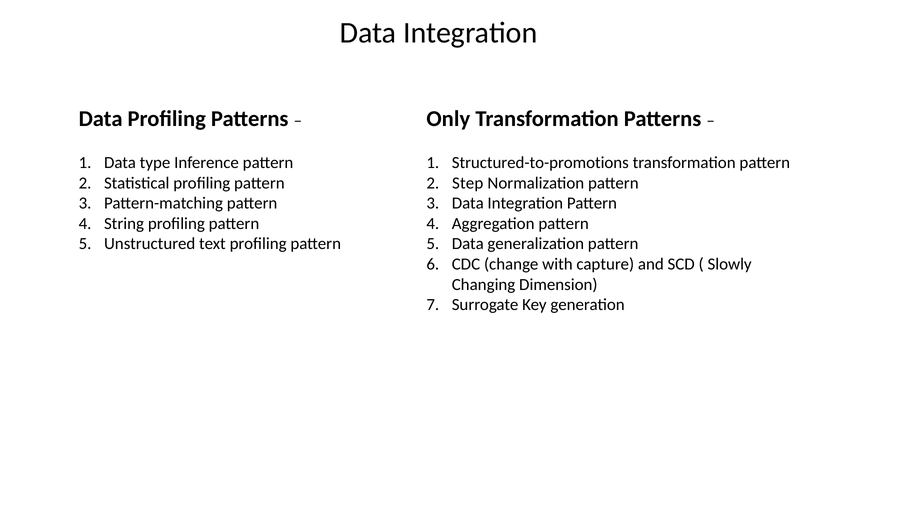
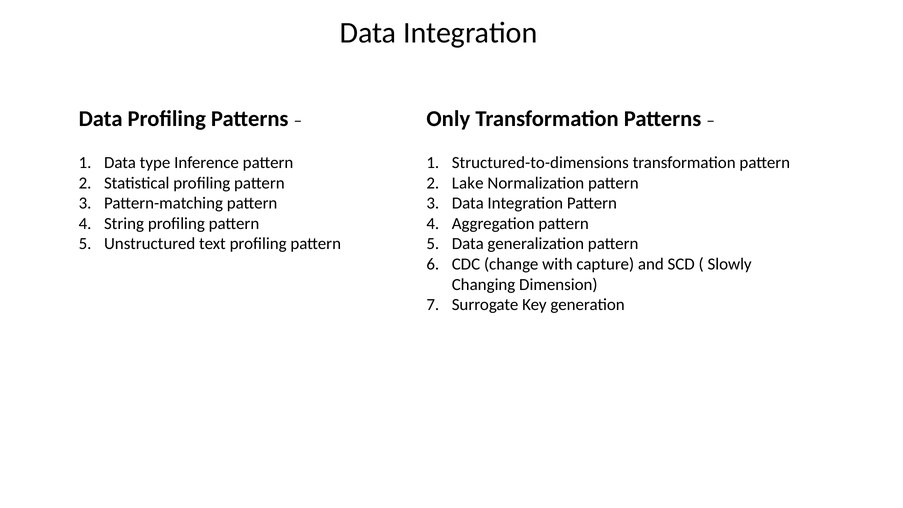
Structured-to-promotions: Structured-to-promotions -> Structured-to-dimensions (540, 163)
Step: Step -> Lake (468, 183)
